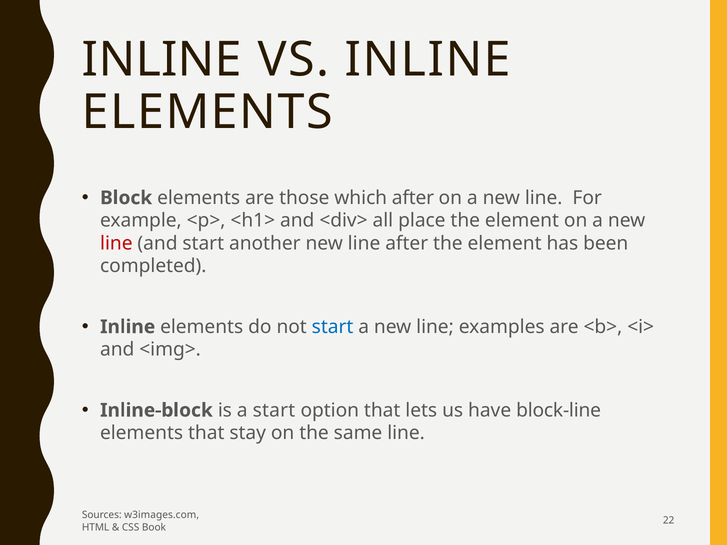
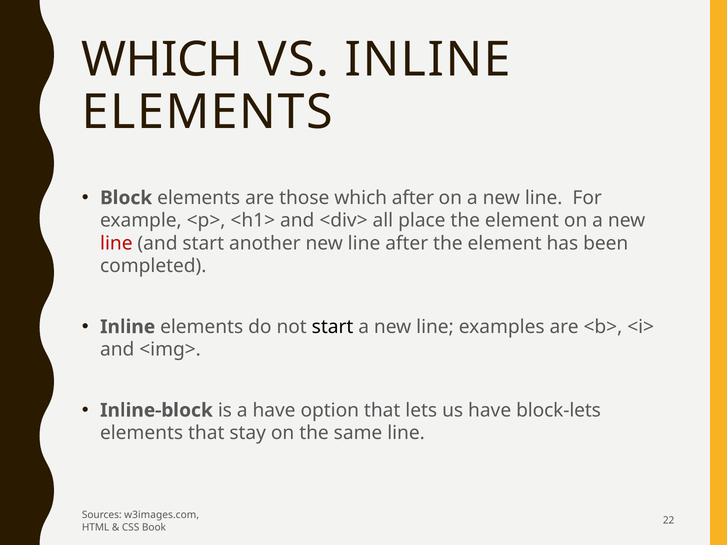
INLINE: INLINE -> WHICH (162, 60)
start colour: blue -> black (333, 327)
a start: start -> have (274, 411)
block-line: block-line -> block-lets (559, 411)
